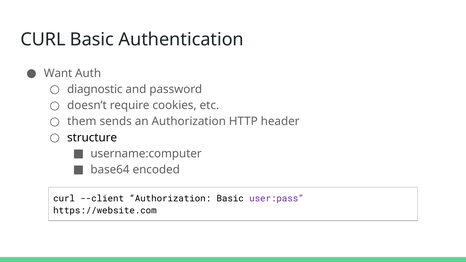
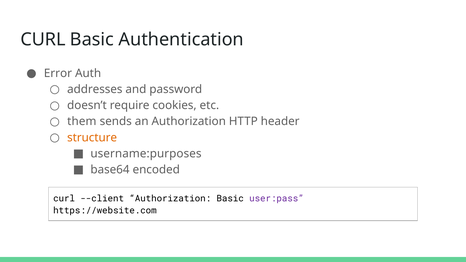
Want: Want -> Error (58, 73)
diagnostic: diagnostic -> addresses (95, 89)
structure colour: black -> orange (92, 138)
username:computer: username:computer -> username:purposes (146, 154)
